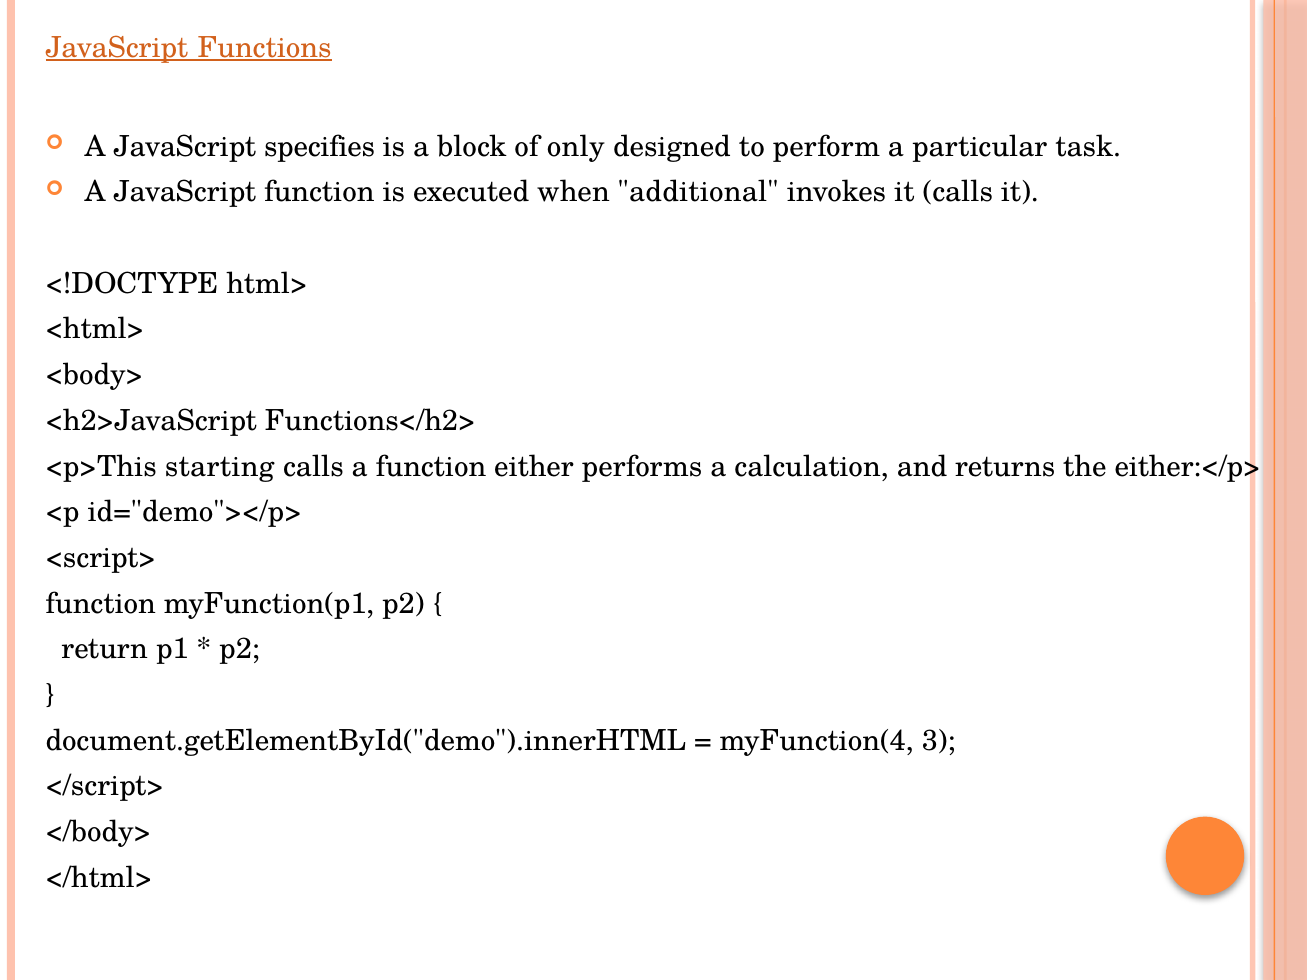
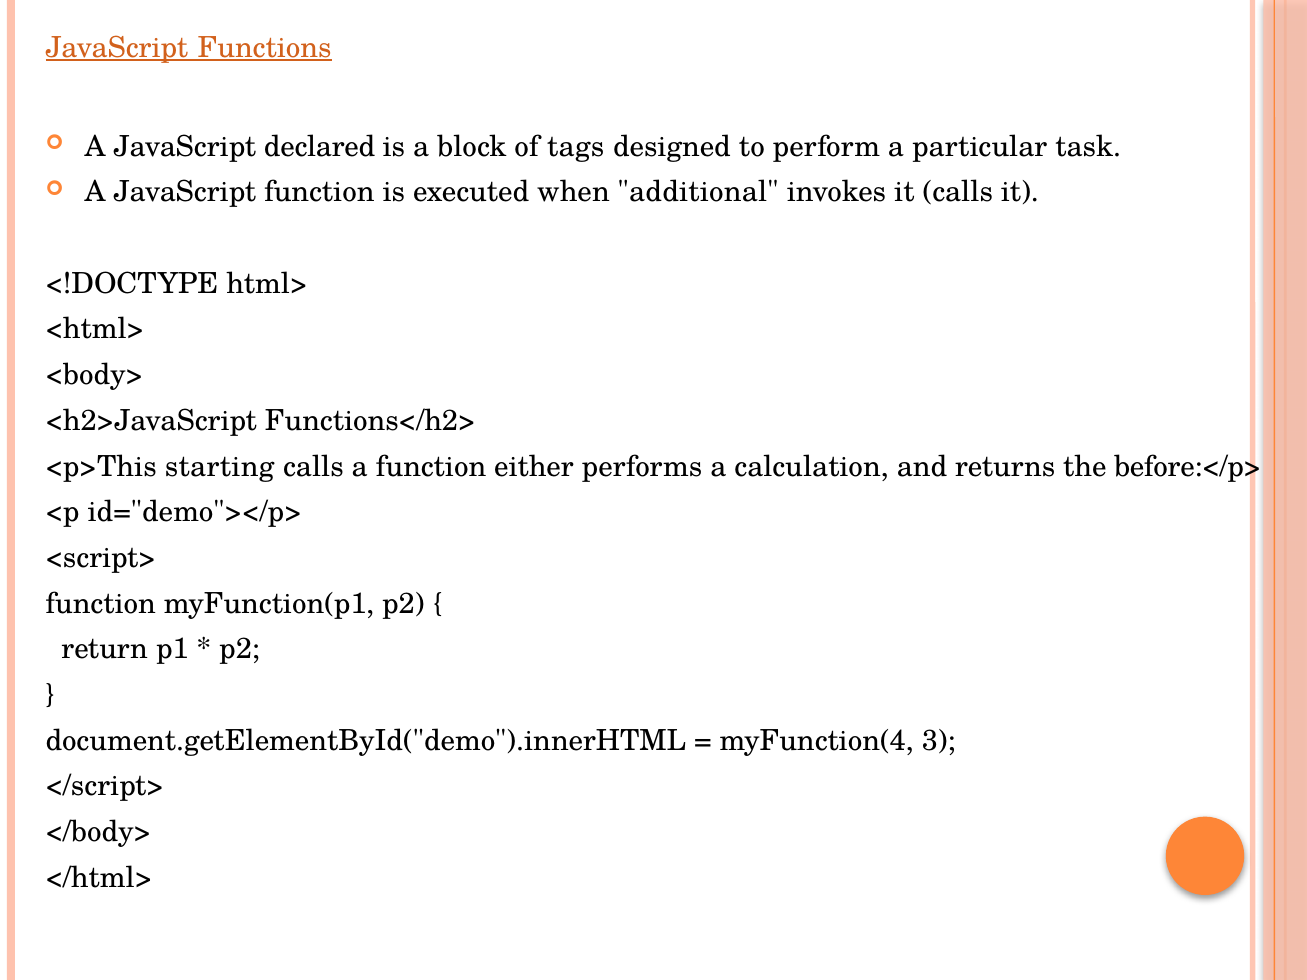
specifies: specifies -> declared (320, 147)
only: only -> tags (576, 147)
either:</p>: either:</p> -> before:</p> (1188, 467)
